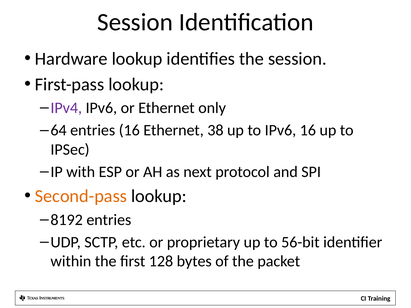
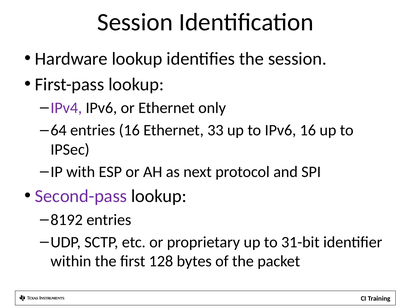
38: 38 -> 33 (215, 130)
Second-pass colour: orange -> purple (81, 196)
56-bit: 56-bit -> 31-bit (300, 242)
